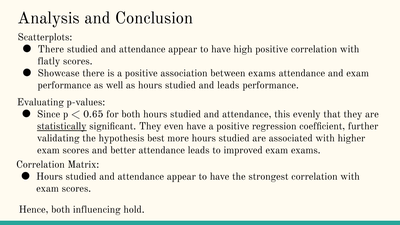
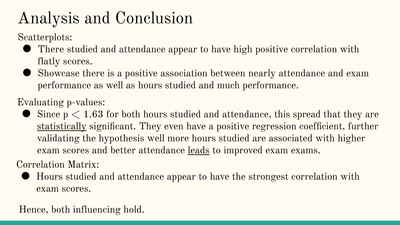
between exams: exams -> nearly (262, 73)
and leads: leads -> much (228, 85)
0.65: 0.65 -> 1.63 (93, 114)
evenly: evenly -> spread (307, 114)
hypothesis best: best -> well (156, 138)
leads underline: none -> present (199, 150)
